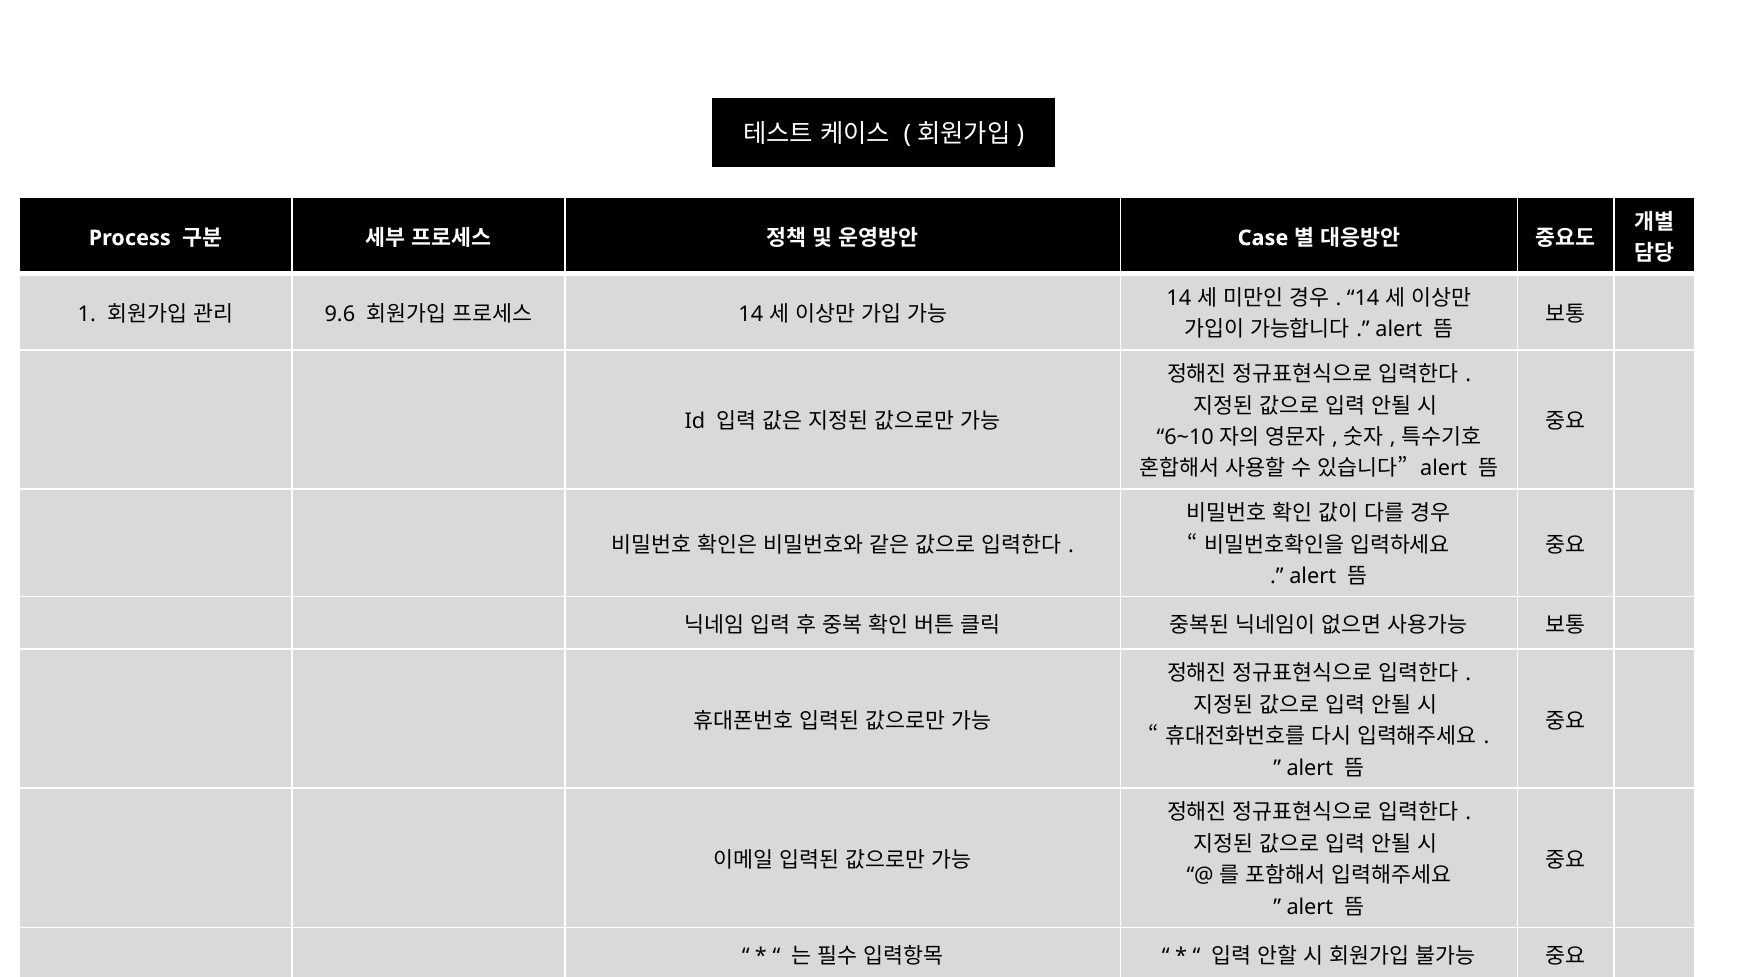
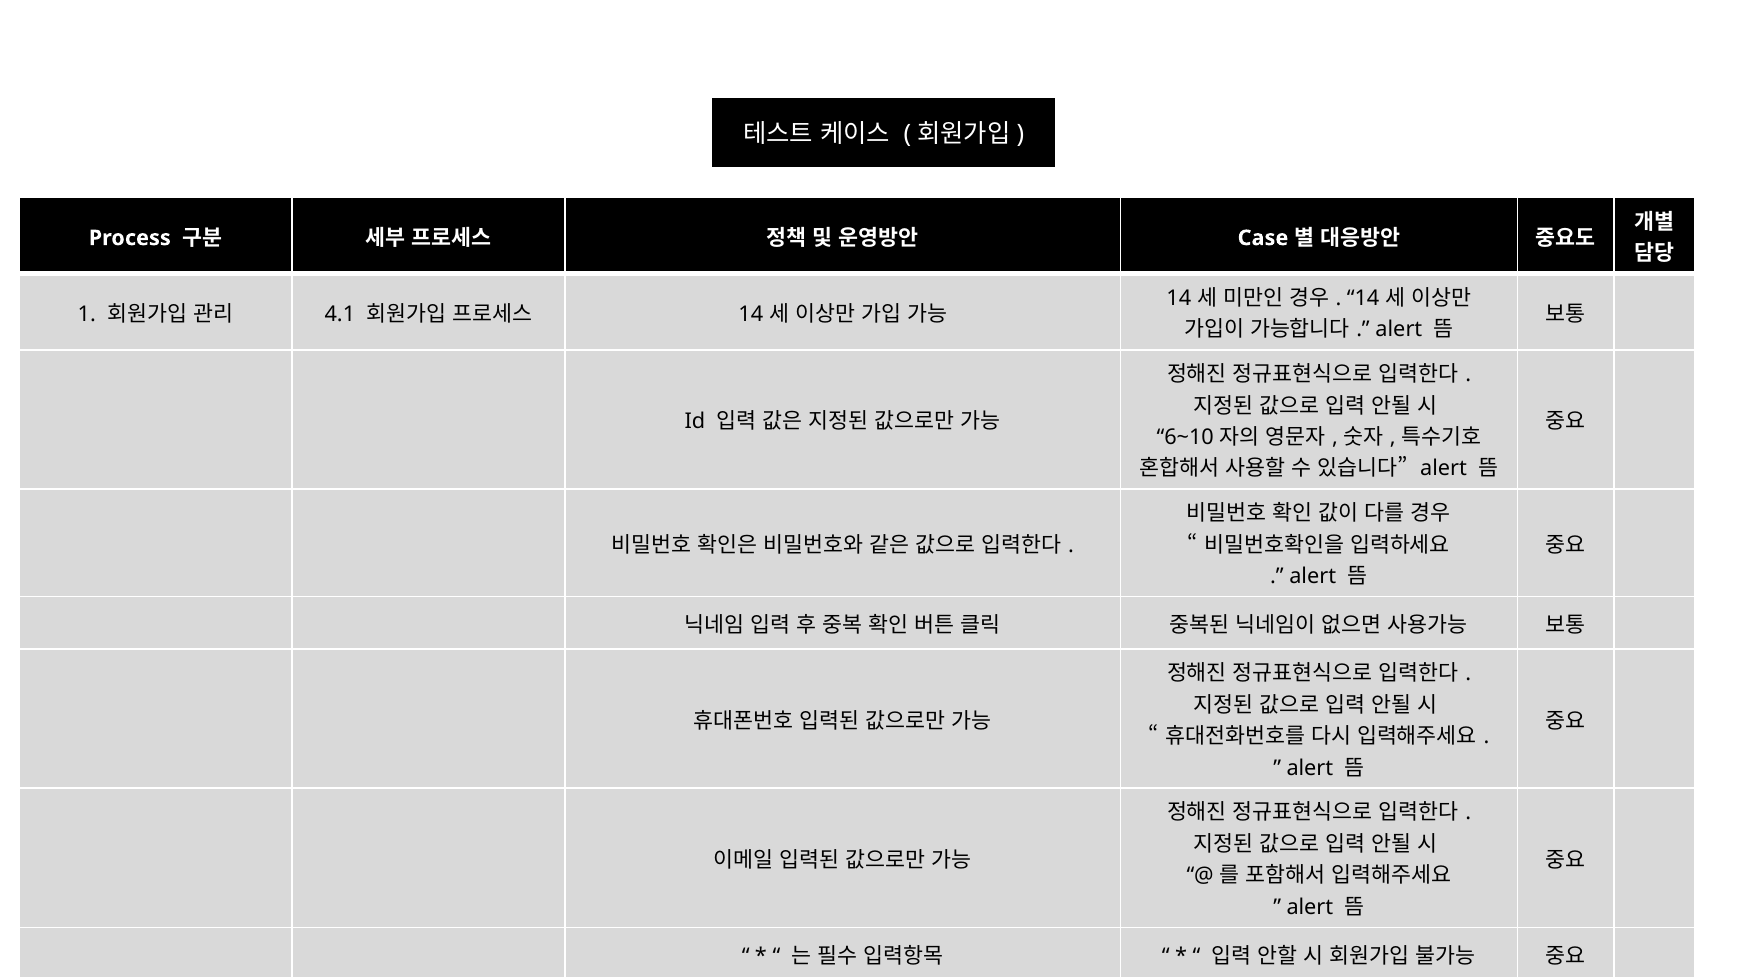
9.6: 9.6 -> 4.1 (340, 314)
